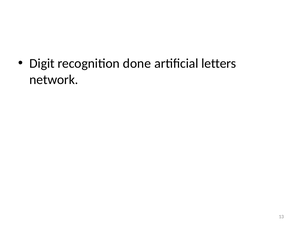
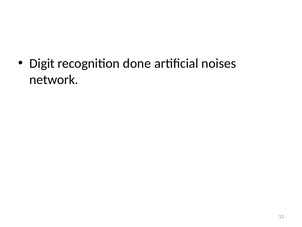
letters: letters -> noises (219, 63)
